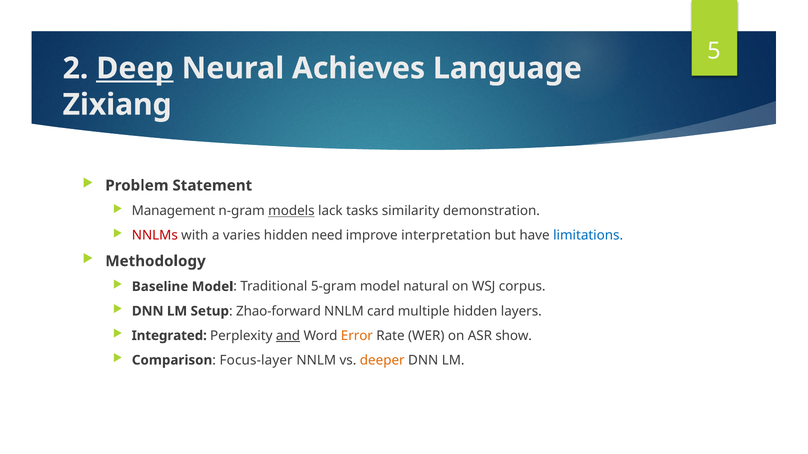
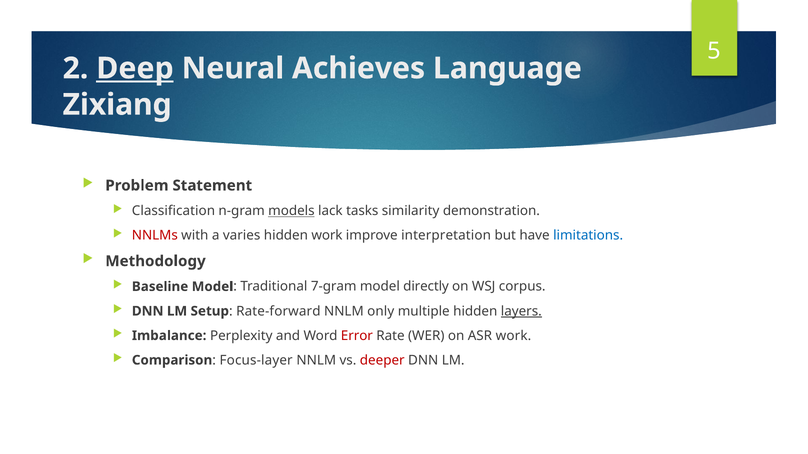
Management: Management -> Classification (173, 211)
hidden need: need -> work (327, 236)
5-gram: 5-gram -> 7-gram (334, 287)
natural: natural -> directly (426, 287)
Zhao-forward: Zhao-forward -> Rate-forward (278, 311)
card: card -> only (381, 311)
layers underline: none -> present (521, 311)
Integrated: Integrated -> Imbalance (169, 336)
and underline: present -> none (288, 336)
Error colour: orange -> red (357, 336)
ASR show: show -> work (514, 336)
deeper colour: orange -> red (382, 361)
